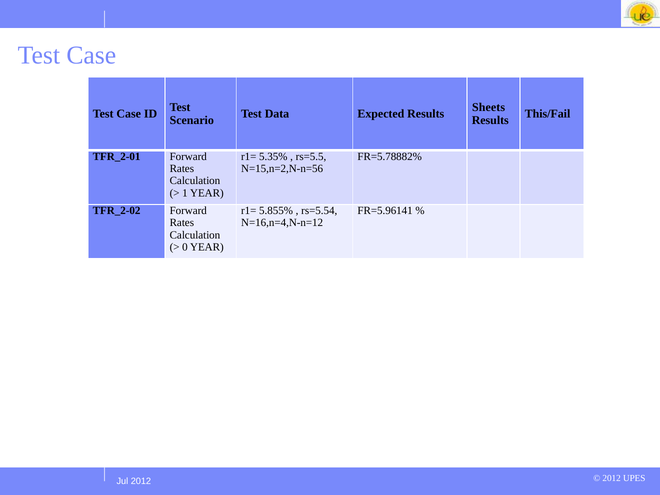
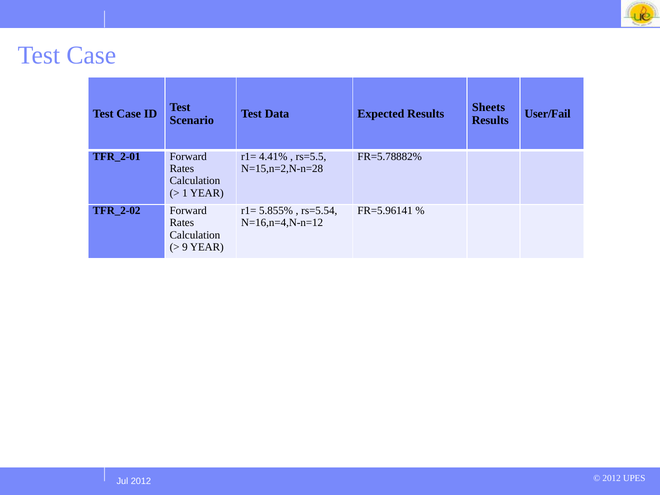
This/Fail: This/Fail -> User/Fail (548, 114)
5.35%: 5.35% -> 4.41% (273, 156)
N=15,n=2,N-n=56: N=15,n=2,N-n=56 -> N=15,n=2,N-n=28 (282, 169)
0: 0 -> 9 (185, 247)
